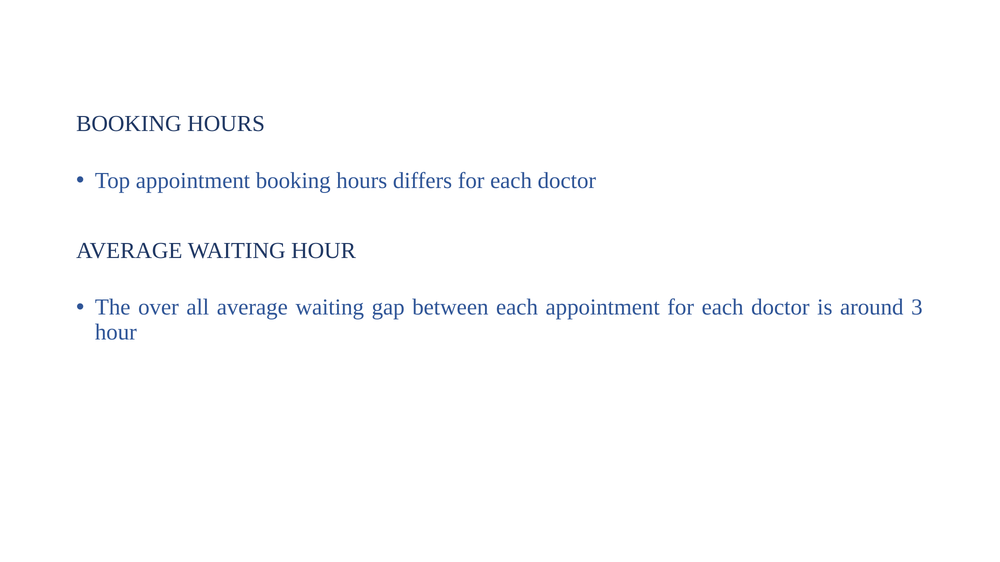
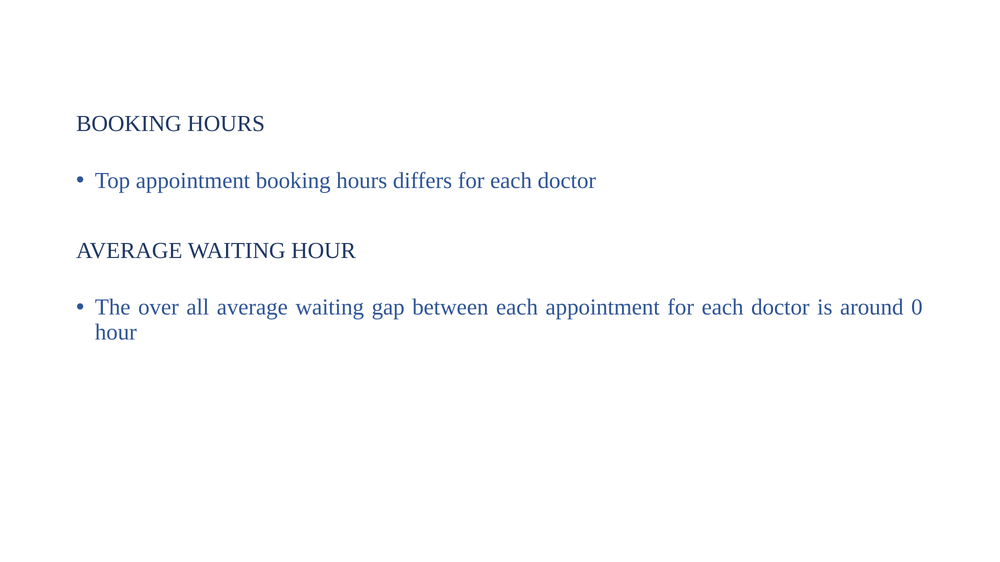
3: 3 -> 0 (917, 308)
